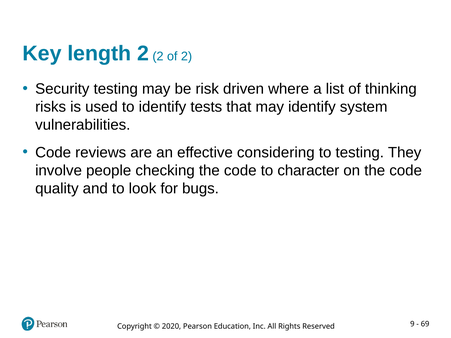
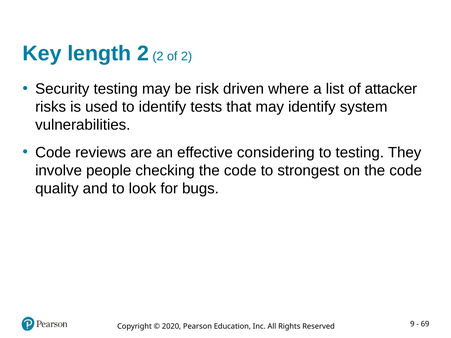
thinking: thinking -> attacker (391, 89)
character: character -> strongest (308, 171)
